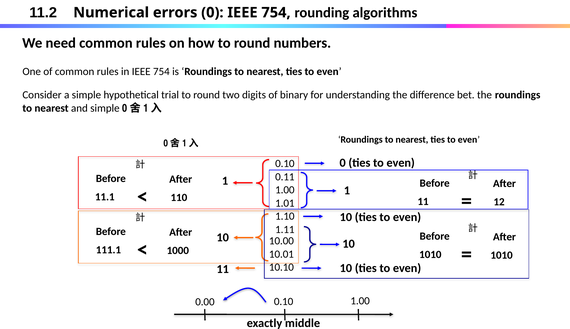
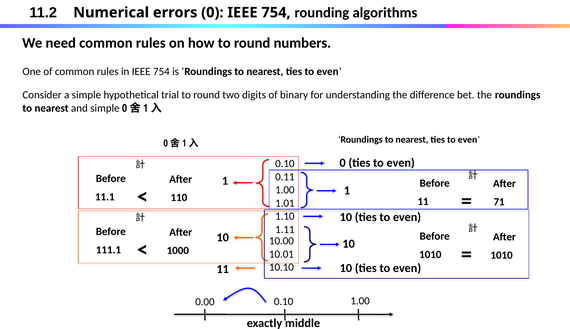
12: 12 -> 71 (499, 202)
